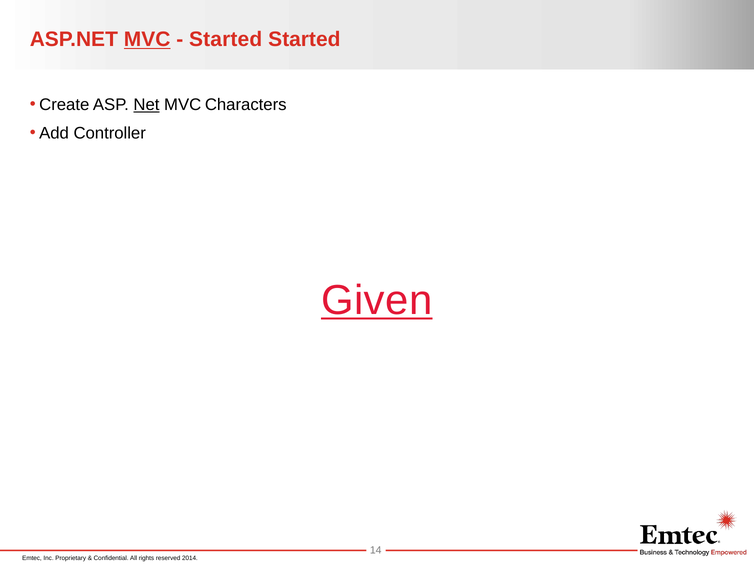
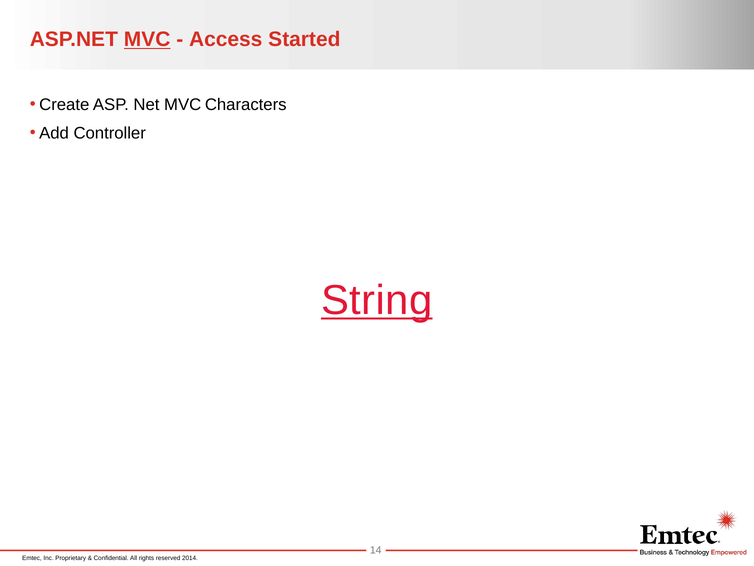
Started: Started -> Access (226, 39)
Net underline: present -> none (146, 105)
Given: Given -> String (377, 300)
